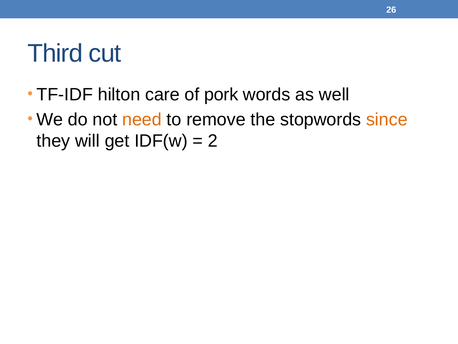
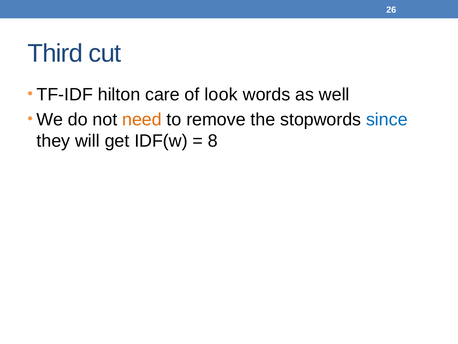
pork: pork -> look (221, 94)
since colour: orange -> blue (387, 119)
2: 2 -> 8 (213, 141)
